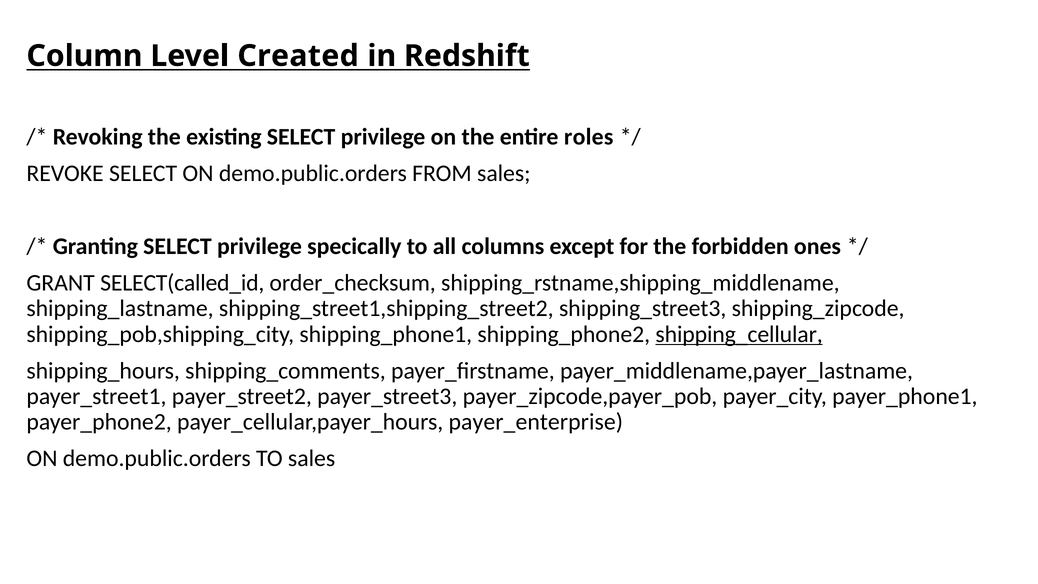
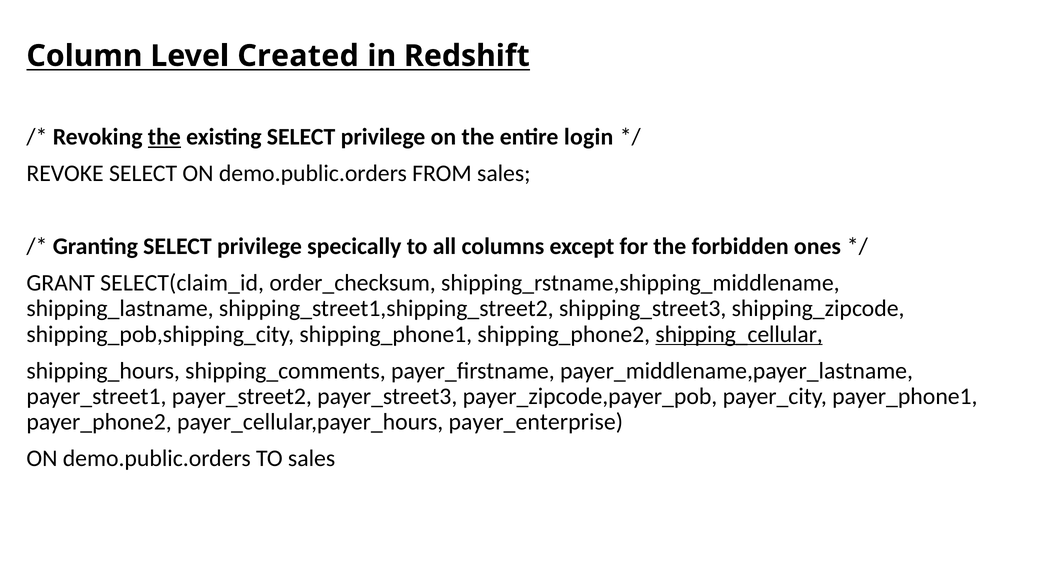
the underline: none -> present (164, 137)
roles: roles -> login (589, 137)
SELECT(called_id: SELECT(called_id -> SELECT(claim_id (182, 283)
